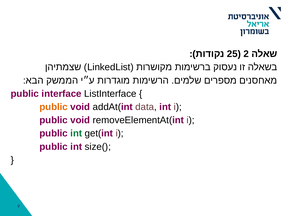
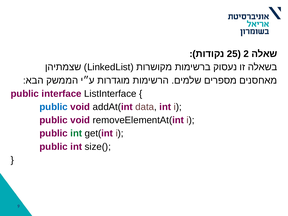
public colour: orange -> blue (54, 107)
